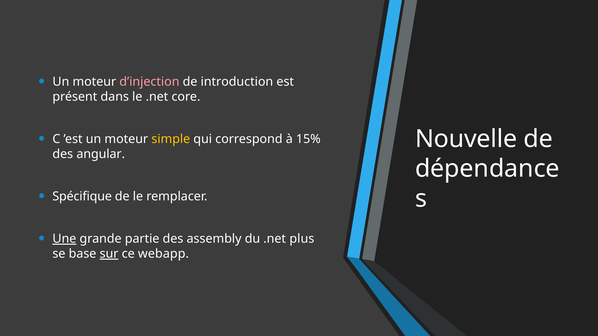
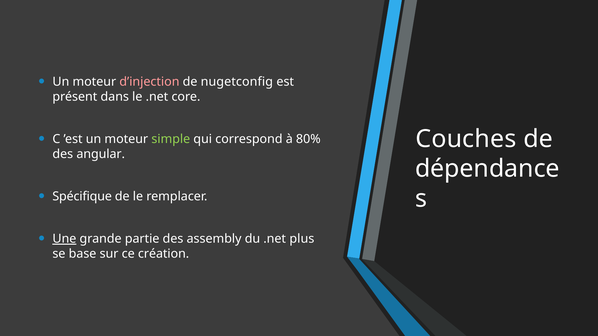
introduction: introduction -> nugetconfig (237, 82)
simple colour: yellow -> light green (171, 139)
15%: 15% -> 80% (308, 139)
Nouvelle: Nouvelle -> Couches (466, 139)
sur underline: present -> none (109, 254)
webapp: webapp -> création (164, 254)
